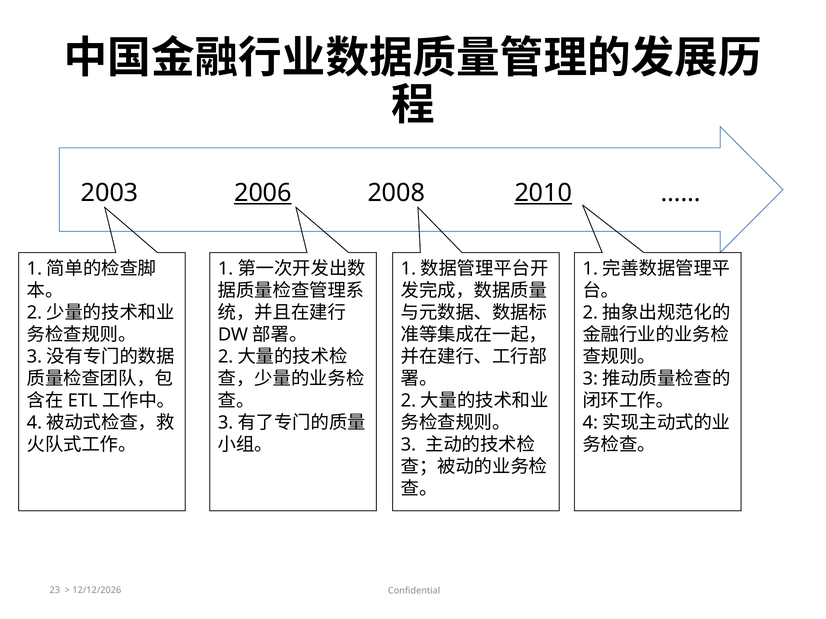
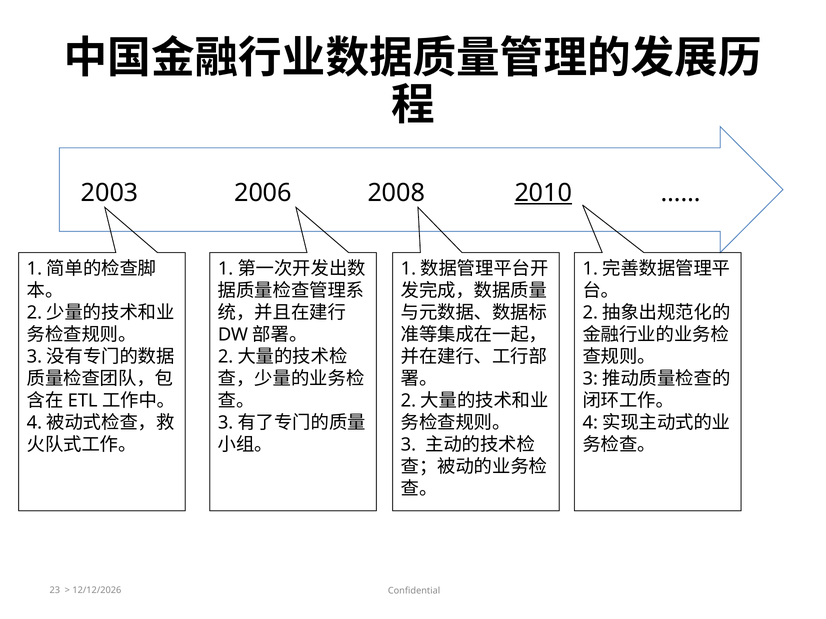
2006 underline: present -> none (263, 193)
